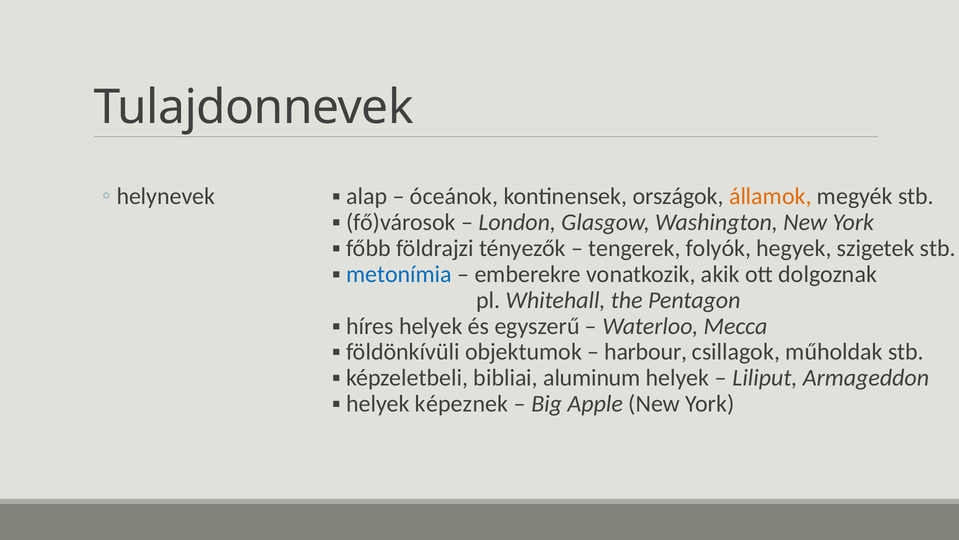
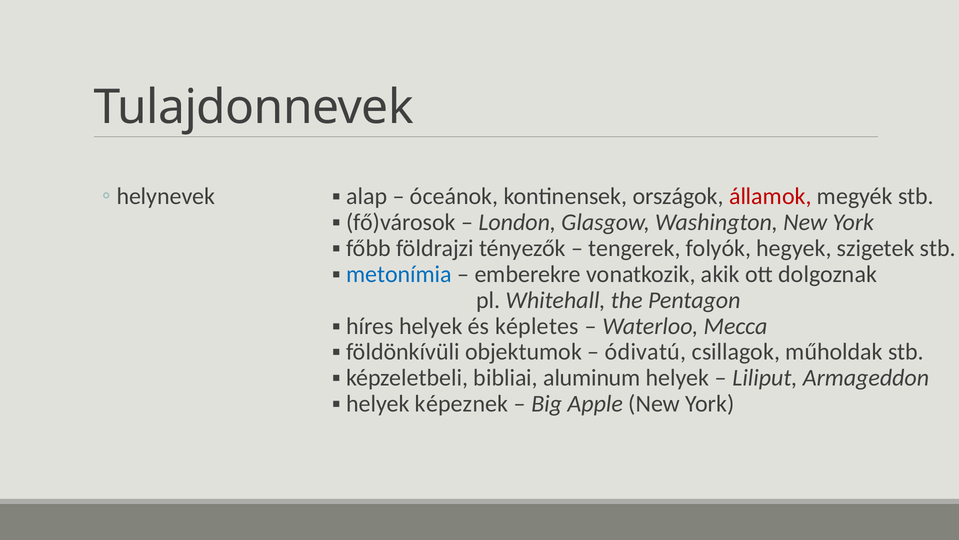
államok colour: orange -> red (770, 196)
egyszerű: egyszerű -> képletes (537, 326)
harbour: harbour -> ódivatú (645, 352)
